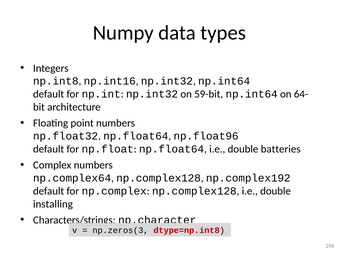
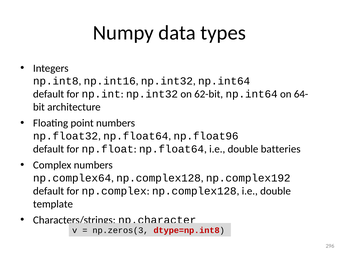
59-bit: 59-bit -> 62-bit (209, 94)
installing: installing -> template (53, 204)
